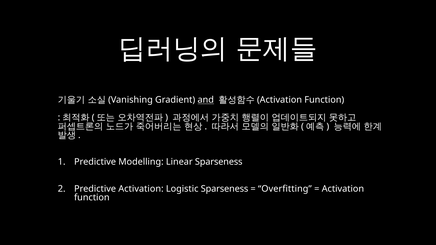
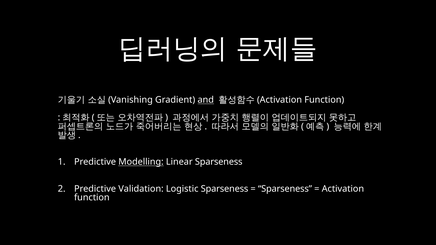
Modelling underline: none -> present (141, 162)
Predictive Activation: Activation -> Validation (141, 189)
Overfitting: Overfitting -> Sparseness (285, 189)
